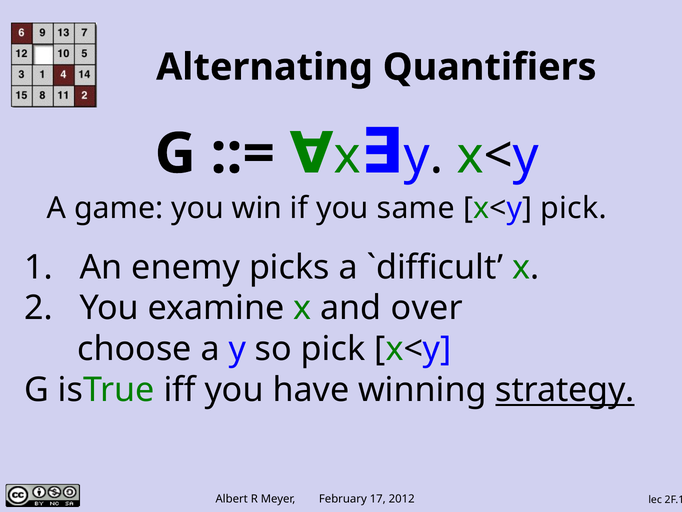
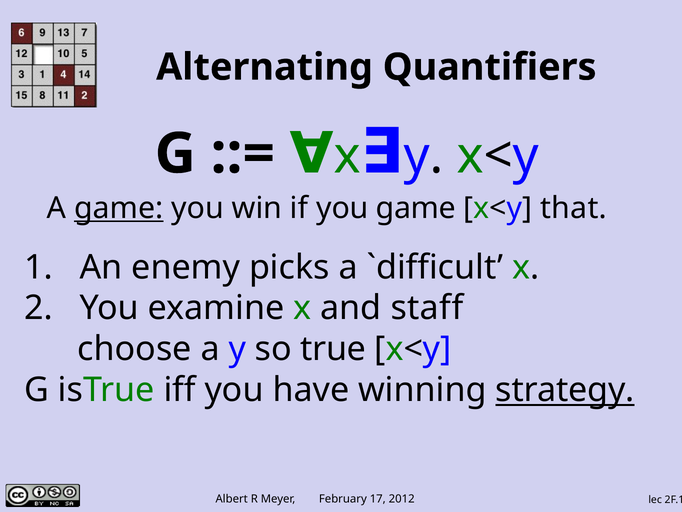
game underline: none -> present (119, 208)
you same: same -> game (416, 208)
x<y pick: pick -> that (573, 208)
over: over -> staff (427, 308)
so pick: pick -> true (333, 349)
